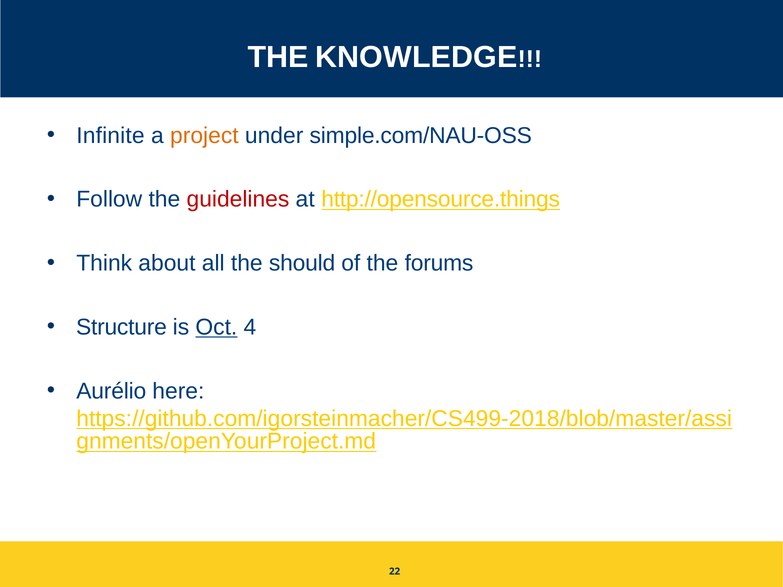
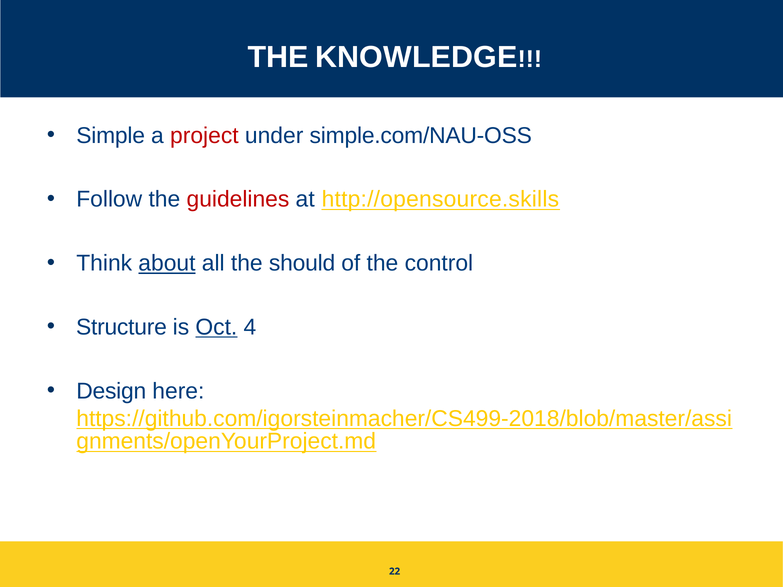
Infinite: Infinite -> Simple (111, 136)
project colour: orange -> red (204, 136)
http://opensource.things: http://opensource.things -> http://opensource.skills (440, 199)
about underline: none -> present (167, 263)
forums: forums -> control (439, 263)
Aurélio: Aurélio -> Design (111, 391)
